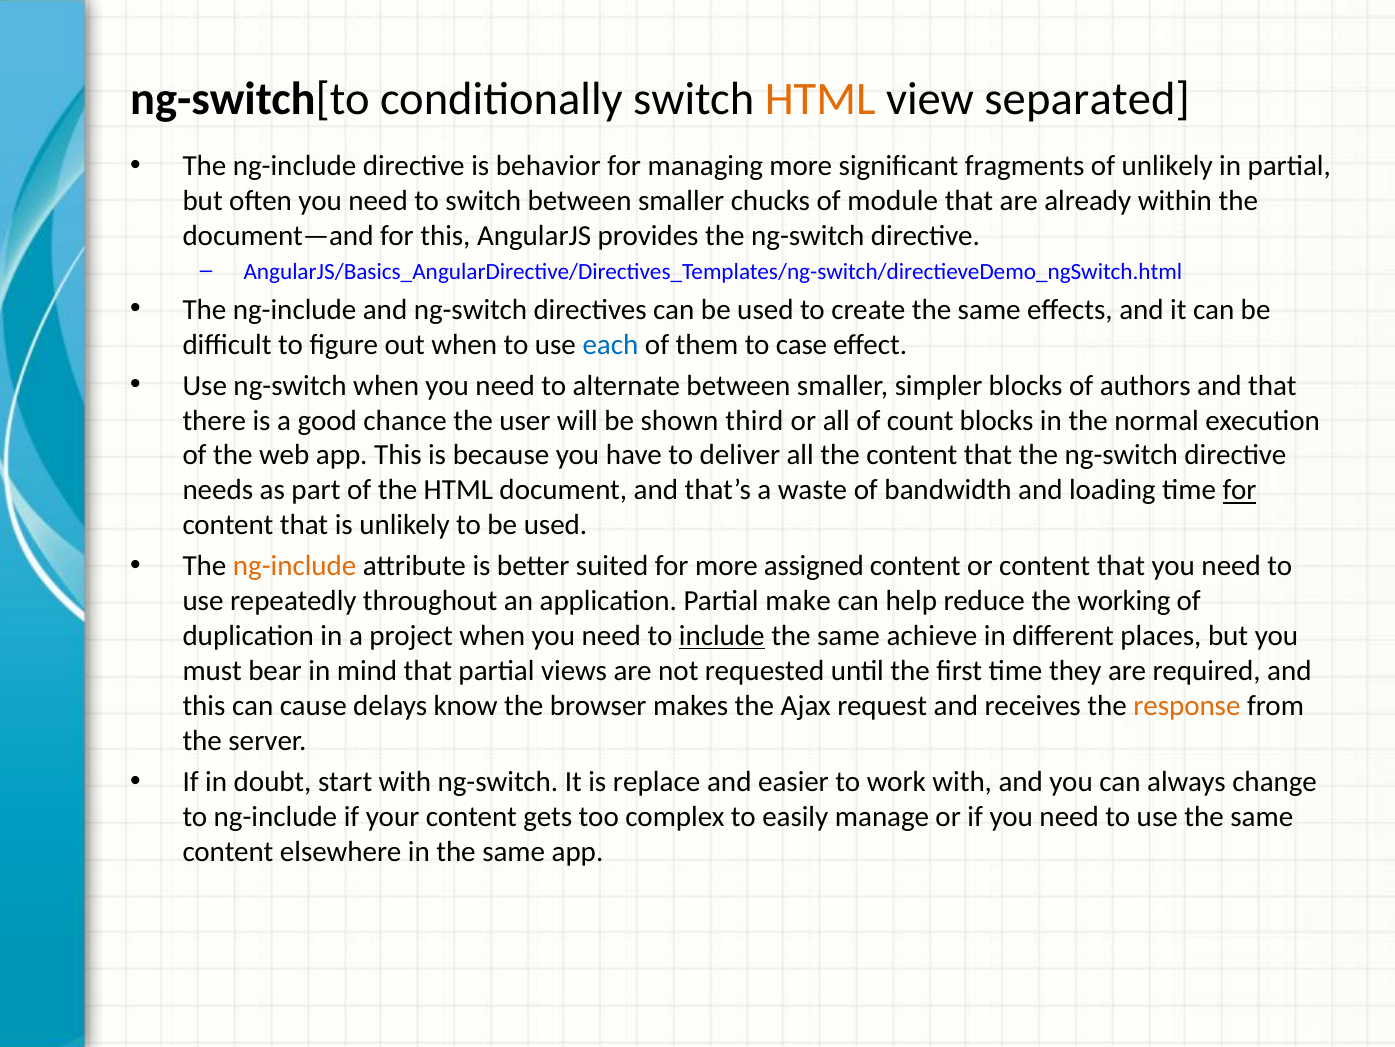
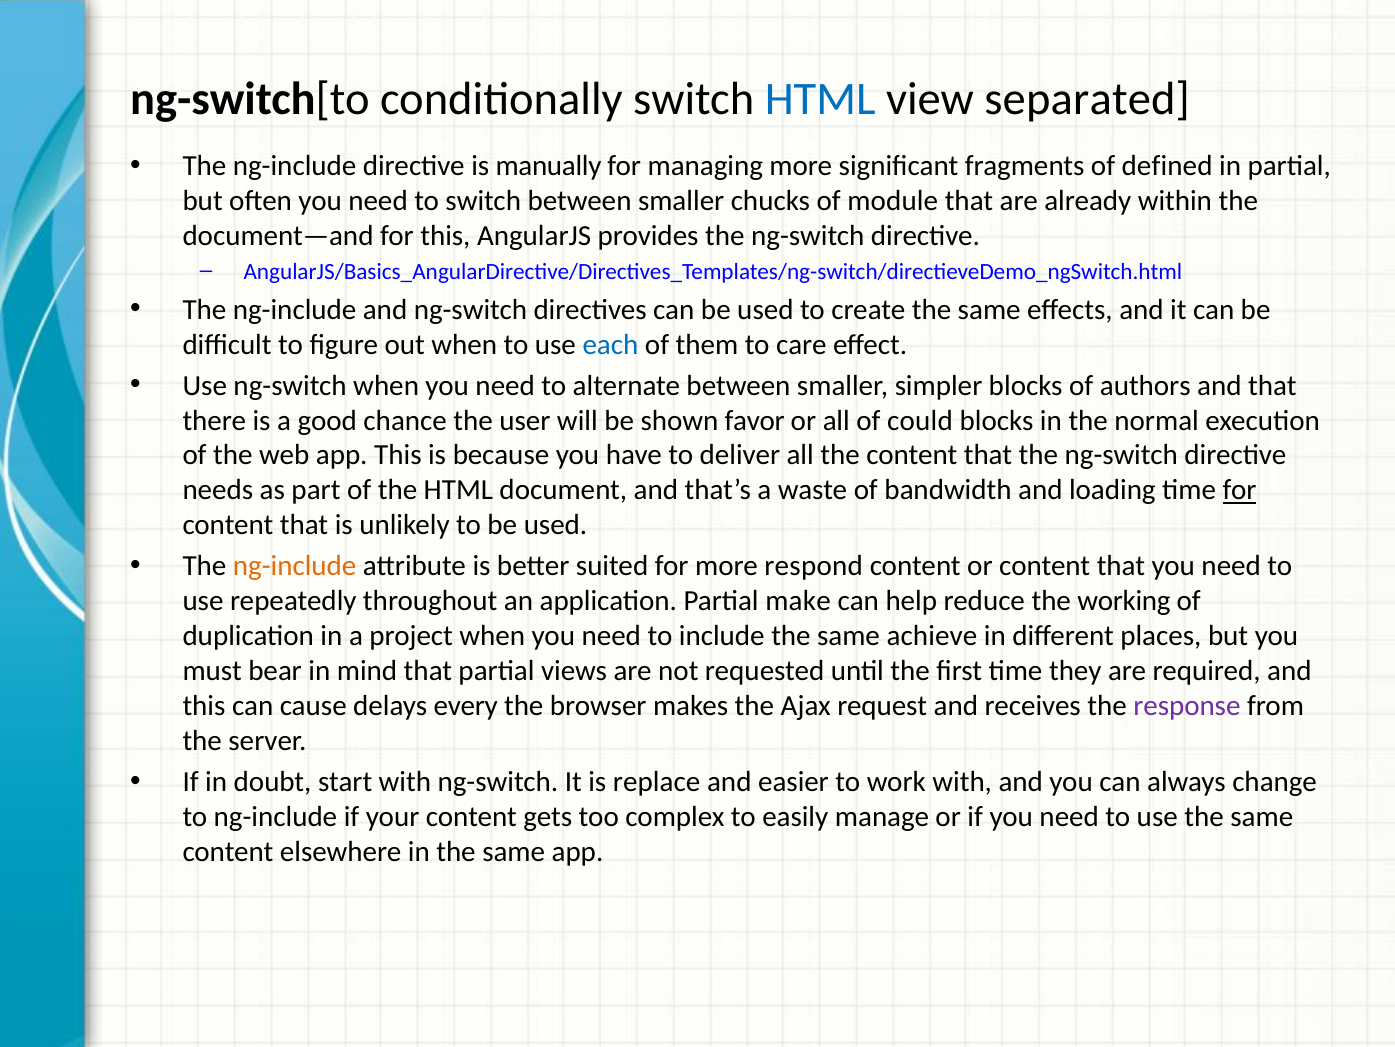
HTML colour: orange -> blue (820, 99)
behavior: behavior -> manually (548, 166)
of unlikely: unlikely -> defined (1167, 166)
case: case -> care (801, 344)
third: third -> favor (755, 420)
count: count -> could (920, 420)
assigned: assigned -> respond (814, 566)
include underline: present -> none (722, 636)
know: know -> every (466, 705)
response colour: orange -> purple (1187, 705)
